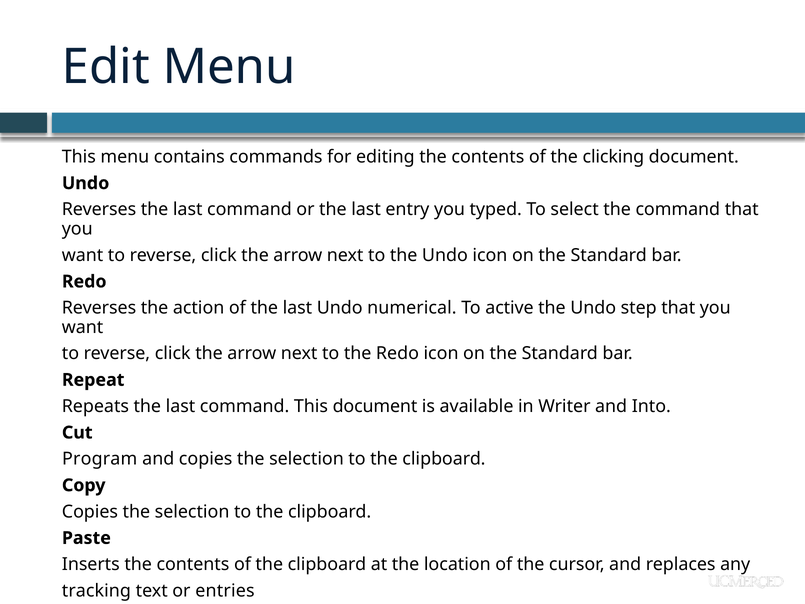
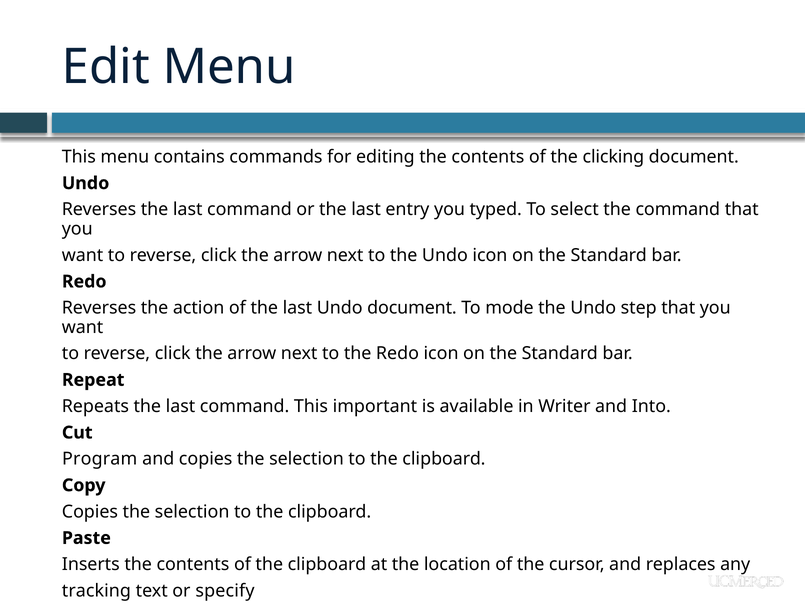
Undo numerical: numerical -> document (412, 308)
active: active -> mode (509, 308)
This document: document -> important (375, 406)
entries: entries -> specify (225, 590)
